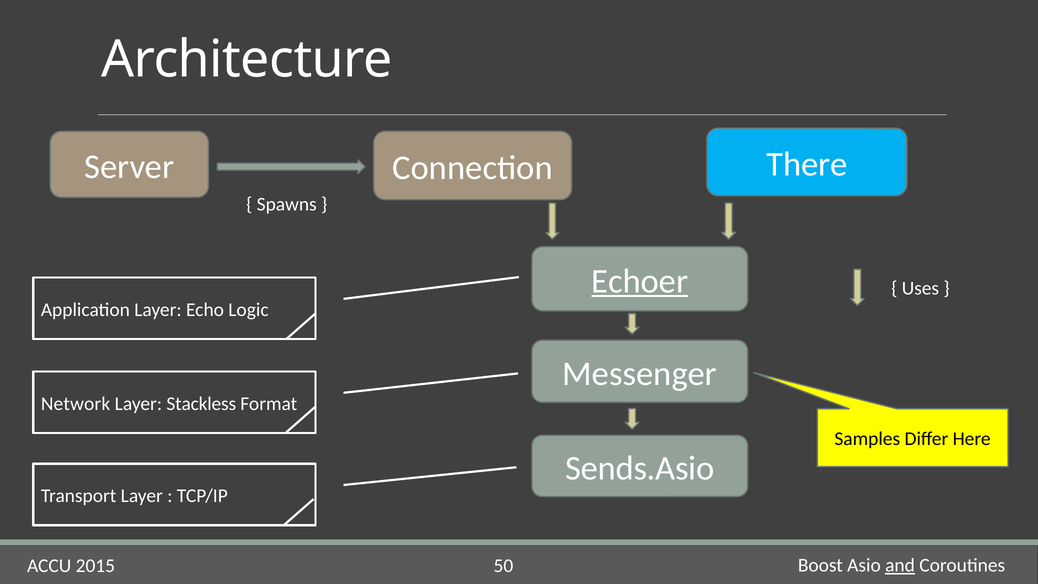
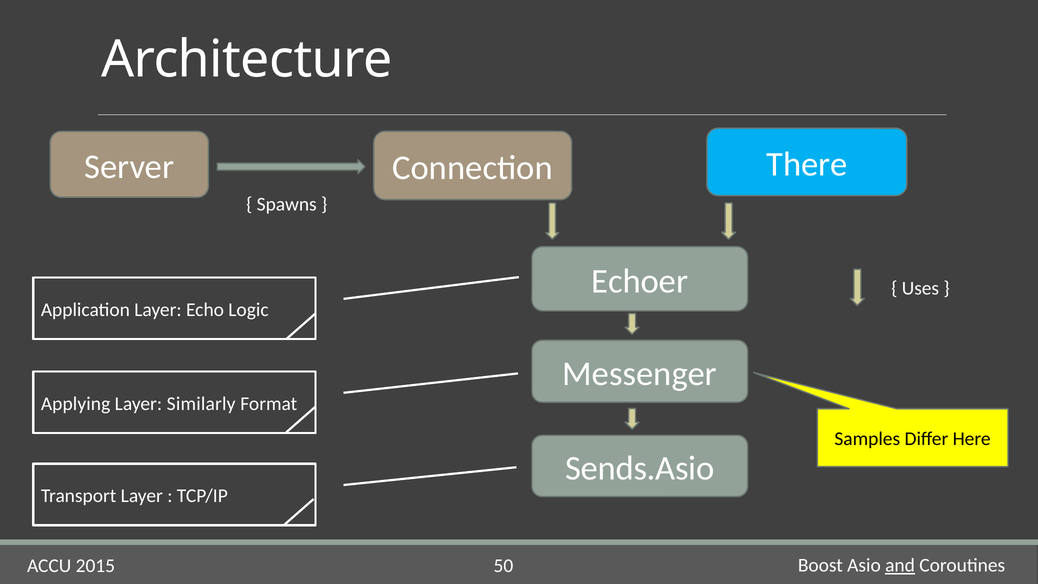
Echoer underline: present -> none (640, 281)
Network: Network -> Applying (76, 404)
Stackless: Stackless -> Similarly (201, 404)
